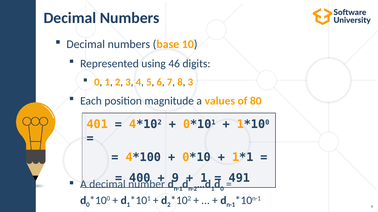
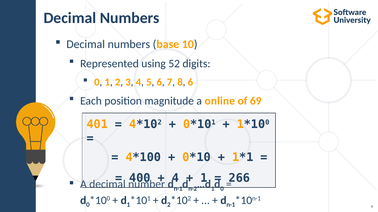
46: 46 -> 52 (174, 64)
8 3: 3 -> 6 (190, 82)
values: values -> online (220, 101)
80: 80 -> 69 (256, 101)
9: 9 -> 4 (175, 178)
491: 491 -> 266 (239, 178)
